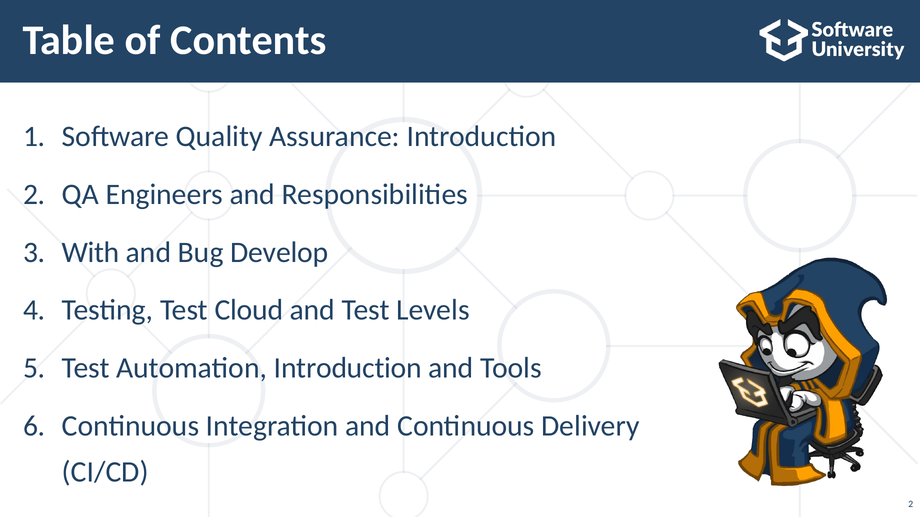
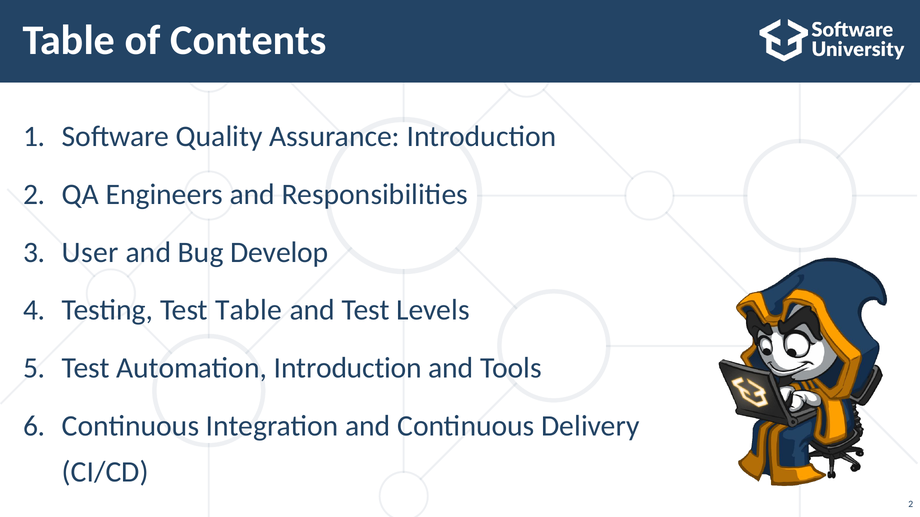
With: With -> User (90, 253)
Test Cloud: Cloud -> Table (249, 310)
